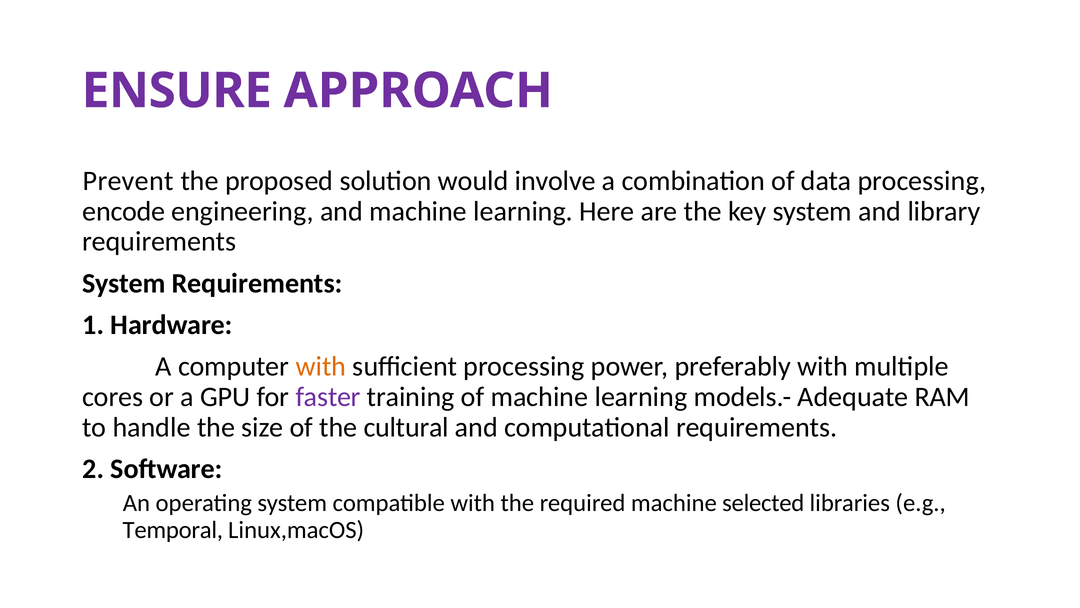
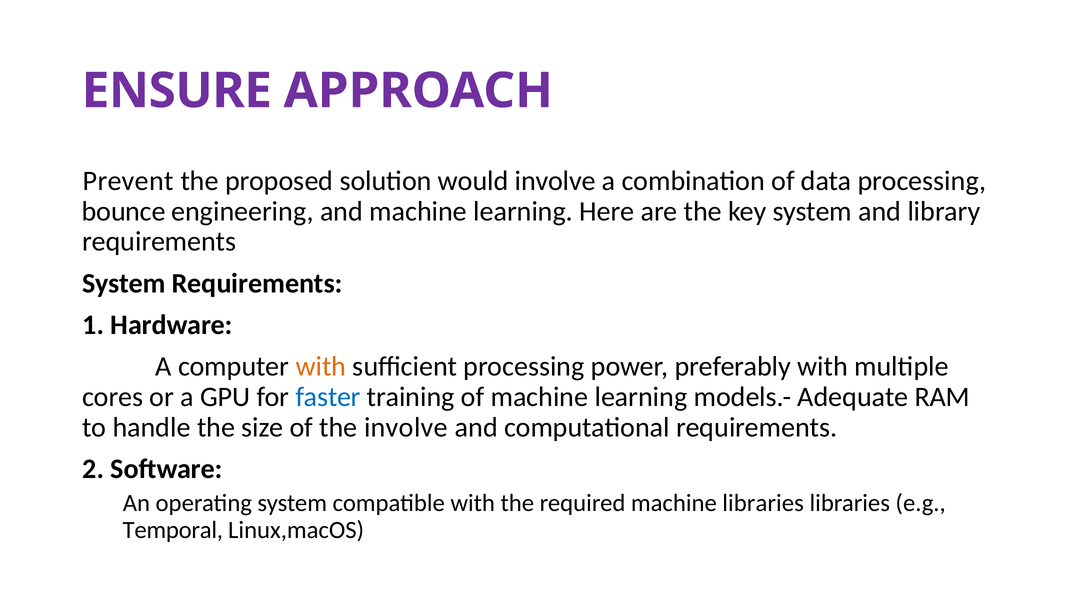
encode: encode -> bounce (124, 211)
faster colour: purple -> blue (328, 397)
the cultural: cultural -> involve (406, 427)
machine selected: selected -> libraries (763, 503)
